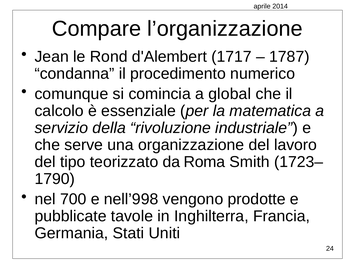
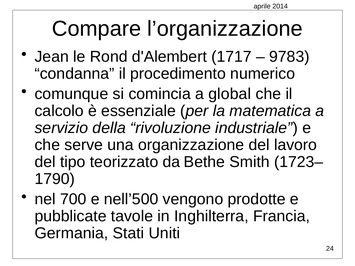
1787: 1787 -> 9783 (289, 57)
Roma: Roma -> Bethe (204, 162)
nell’998: nell’998 -> nell’500 (131, 199)
